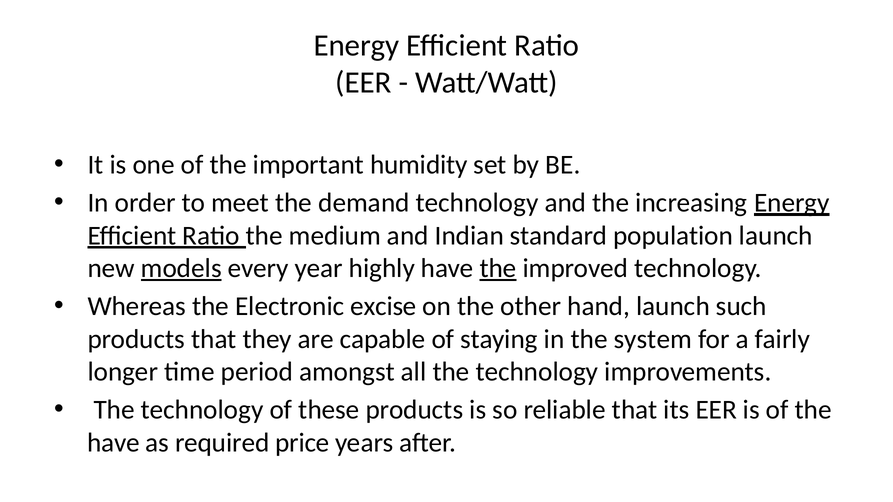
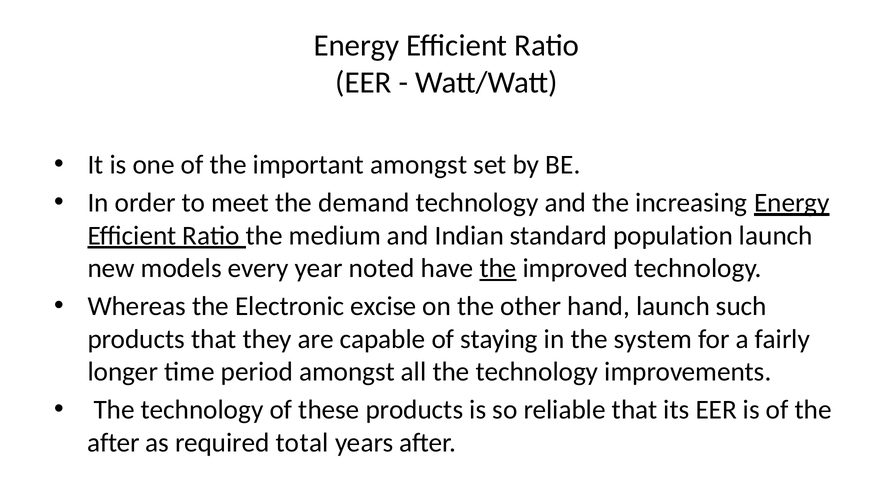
important humidity: humidity -> amongst (419, 165)
models underline: present -> none (181, 268)
highly: highly -> noted (382, 268)
have: have -> after (113, 443)
price: price -> total (302, 443)
